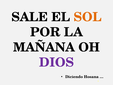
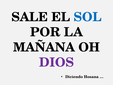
SOL colour: orange -> blue (88, 17)
